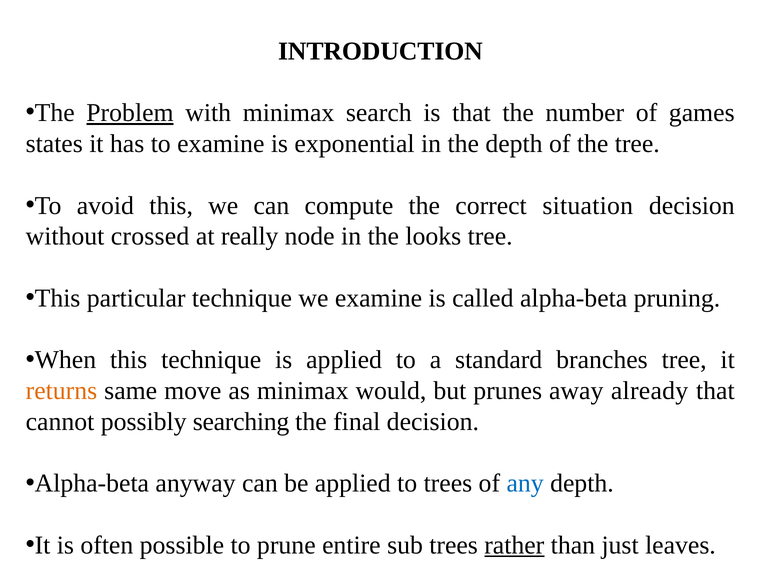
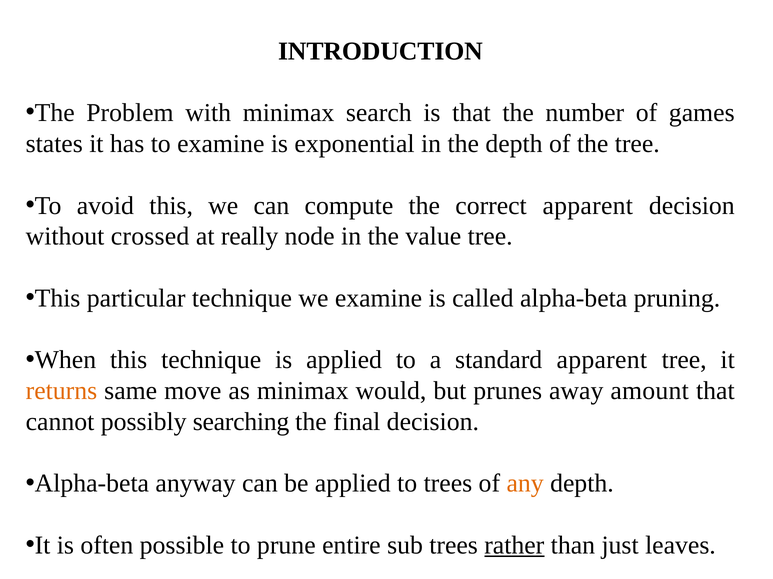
Problem underline: present -> none (130, 113)
correct situation: situation -> apparent (588, 206)
looks: looks -> value (433, 237)
standard branches: branches -> apparent (602, 360)
already: already -> amount (650, 391)
any colour: blue -> orange (525, 484)
